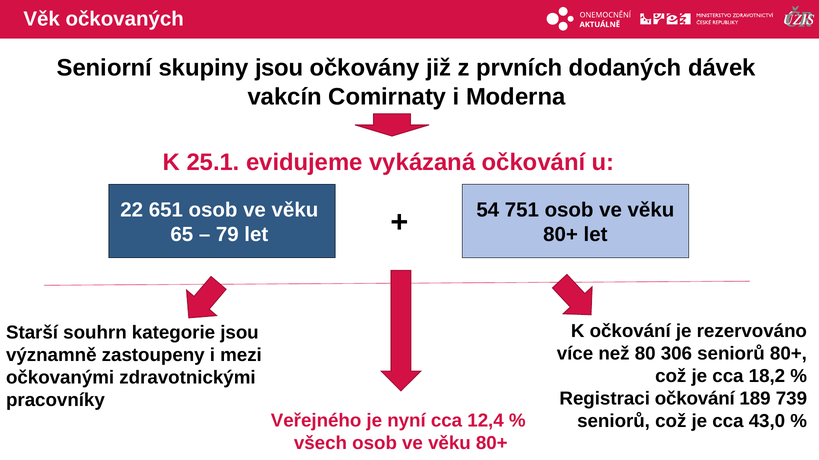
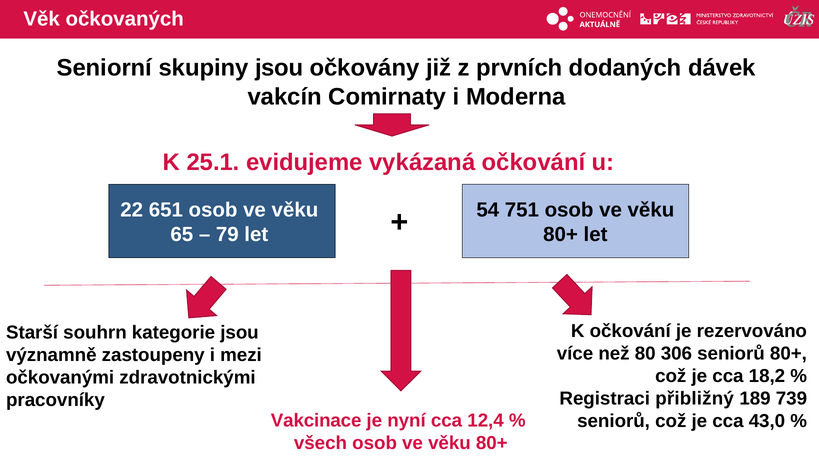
Registraci očkování: očkování -> přibližný (695, 399)
Veřejného: Veřejného -> Vakcinace (316, 421)
